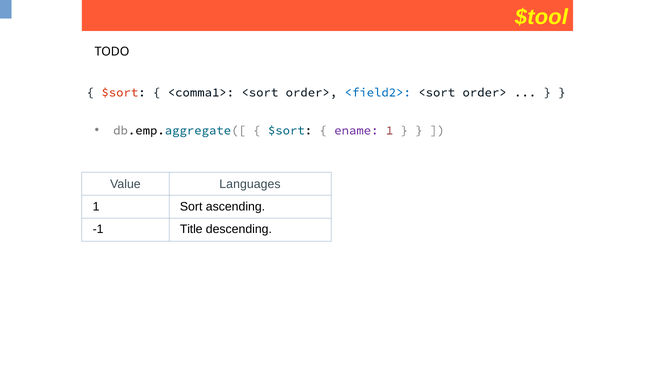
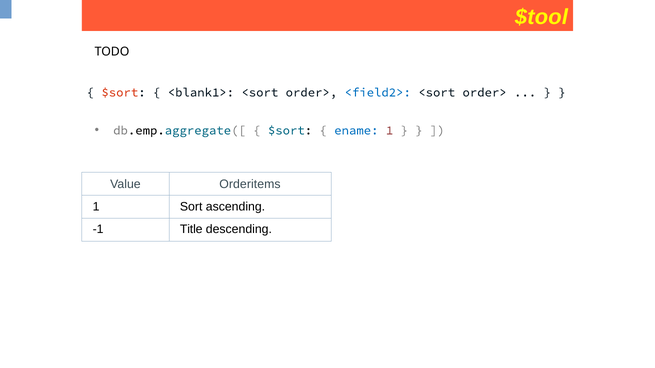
<comma1>: <comma1> -> <blank1> (201, 92)
ename colour: purple -> blue (356, 131)
Languages: Languages -> Orderitems (250, 184)
